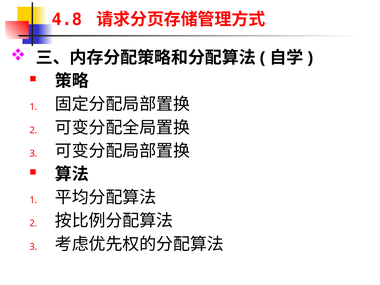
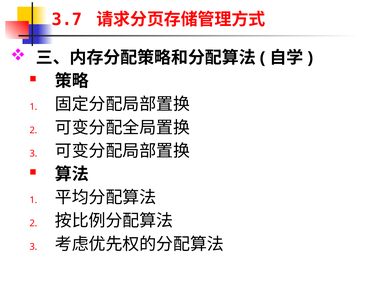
4.8: 4.8 -> 3.7 (67, 19)
